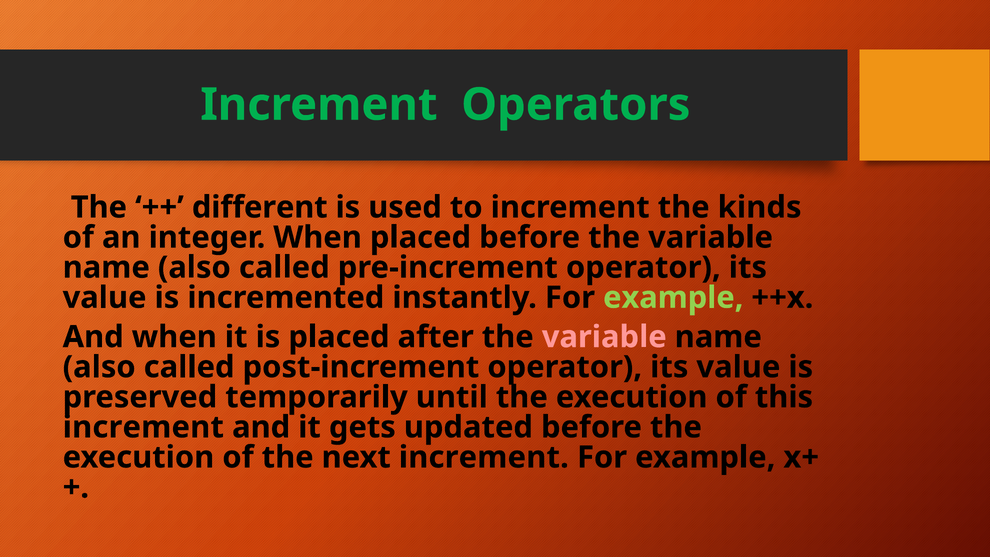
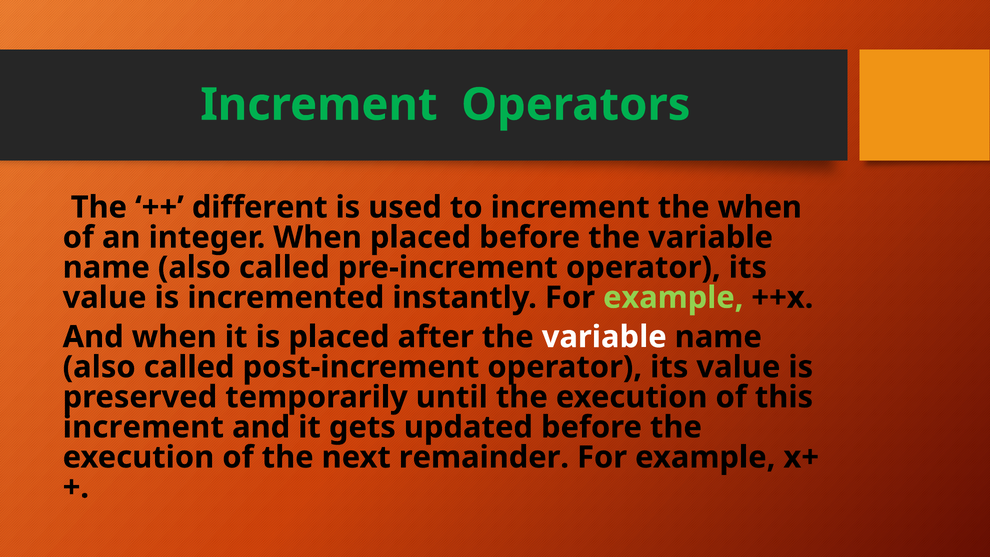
the kinds: kinds -> when (760, 207)
variable colour: pink -> white (604, 337)
next increment: increment -> remainder (484, 457)
